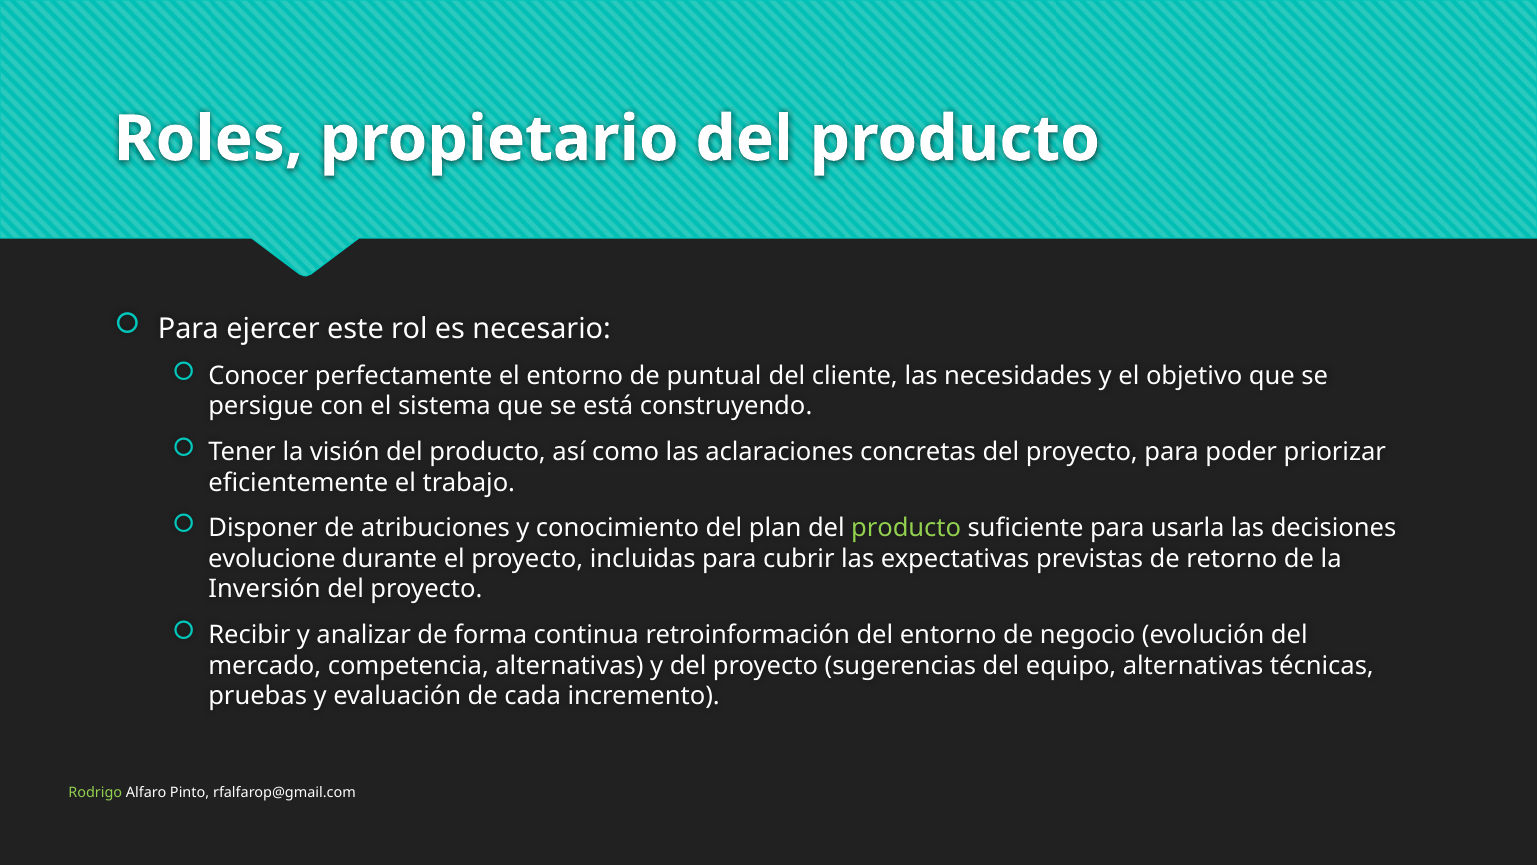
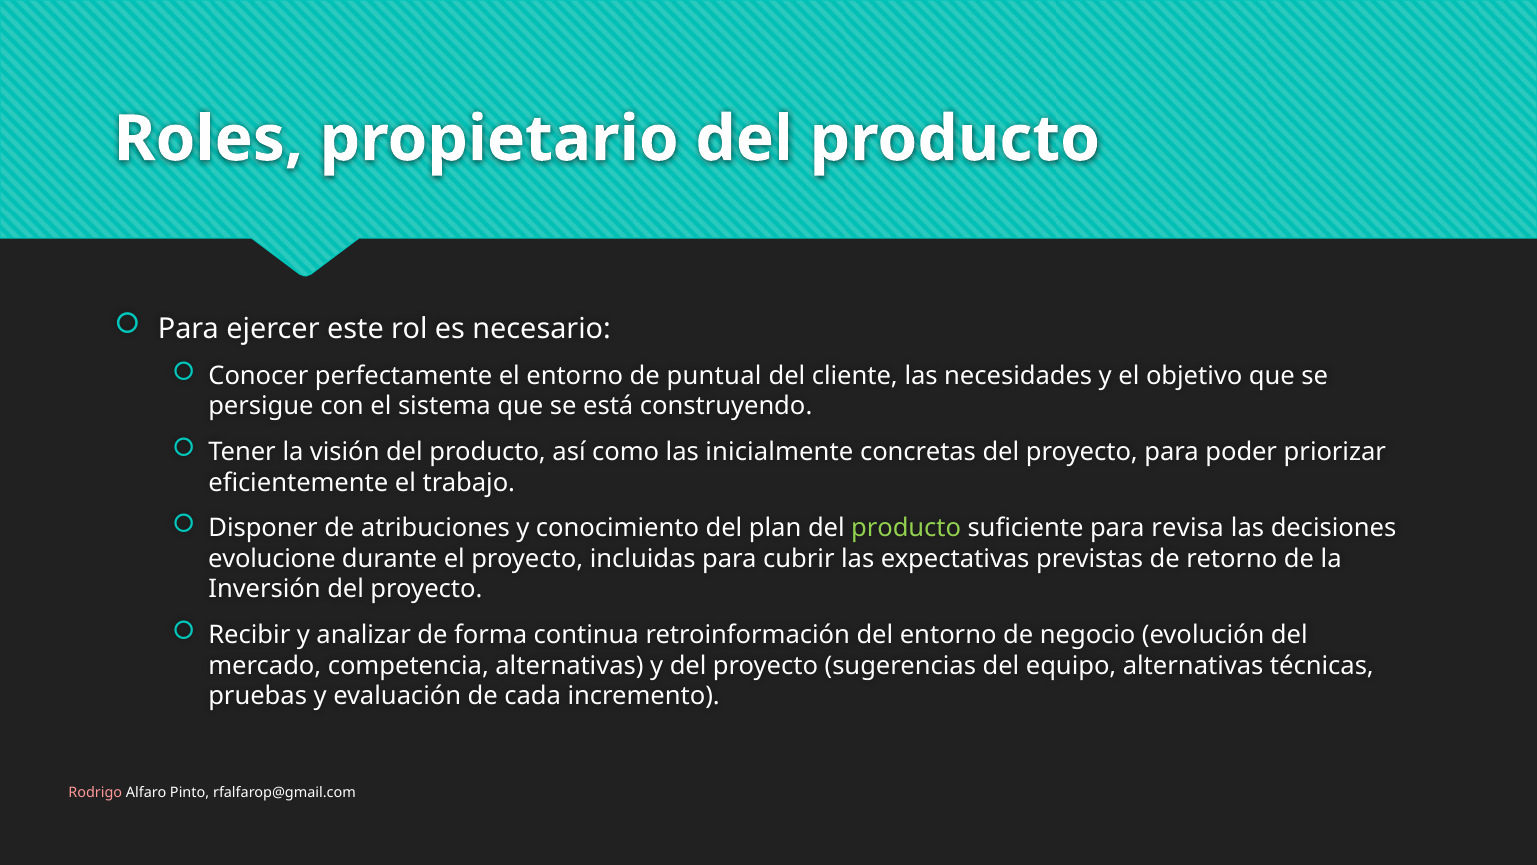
aclaraciones: aclaraciones -> inicialmente (779, 452)
usarla: usarla -> revisa (1188, 528)
Rodrigo colour: light green -> pink (95, 792)
